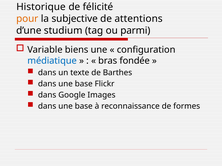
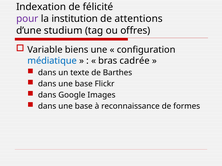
Historique: Historique -> Indexation (41, 7)
pour colour: orange -> purple (27, 19)
subjective: subjective -> institution (75, 19)
parmi: parmi -> offres (135, 31)
fondée: fondée -> cadrée (135, 61)
